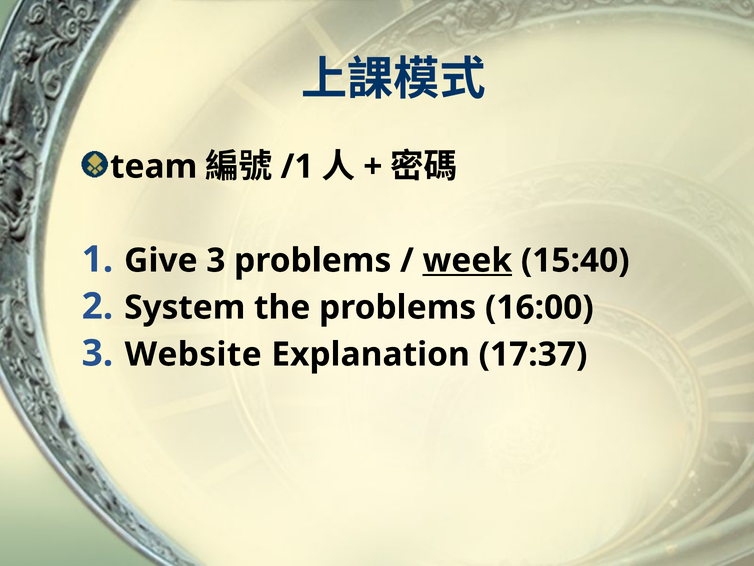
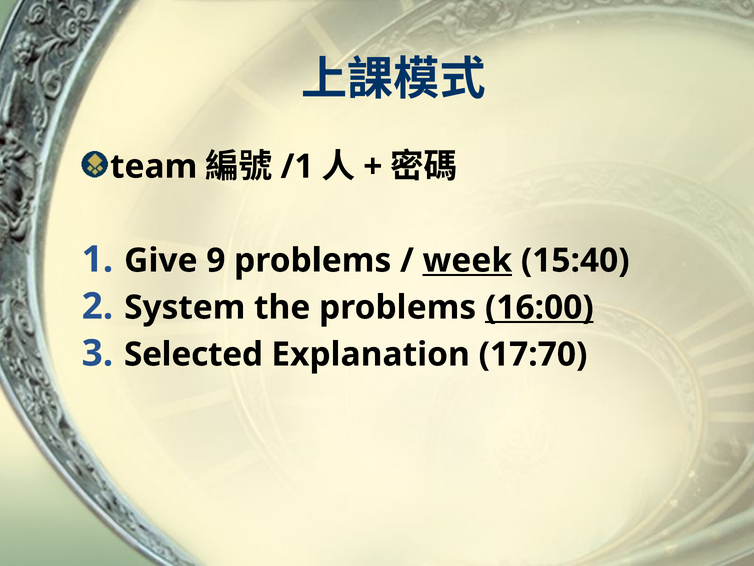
Give 3: 3 -> 9 (216, 260)
16:00 underline: none -> present (539, 307)
Website: Website -> Selected (194, 354)
17:37: 17:37 -> 17:70 (533, 354)
